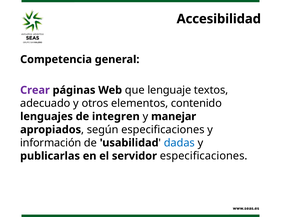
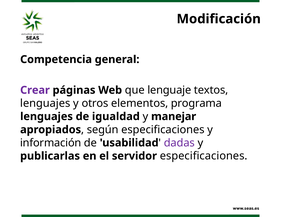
Accesibilidad: Accesibilidad -> Modificación (219, 19)
adecuado: adecuado -> lenguajes (45, 103)
contenido: contenido -> programa (196, 103)
integren: integren -> igualdad (116, 116)
dadas colour: blue -> purple (179, 143)
